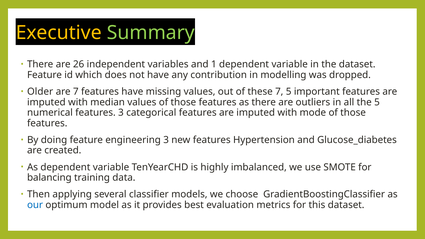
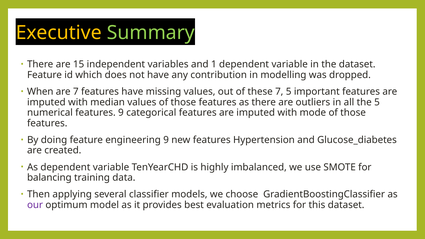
26: 26 -> 15 (79, 64)
Older: Older -> When (40, 92)
features 3: 3 -> 9 (121, 113)
engineering 3: 3 -> 9 (166, 140)
our colour: blue -> purple (35, 205)
